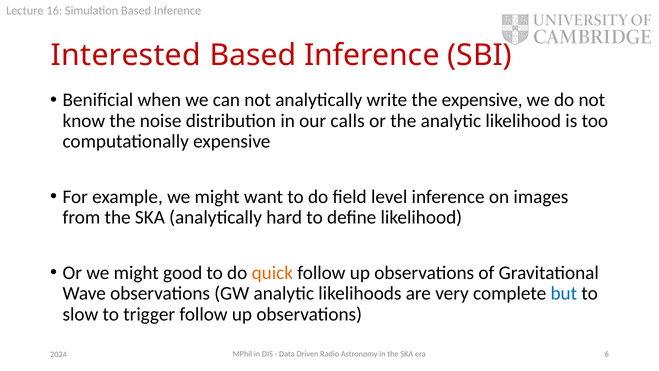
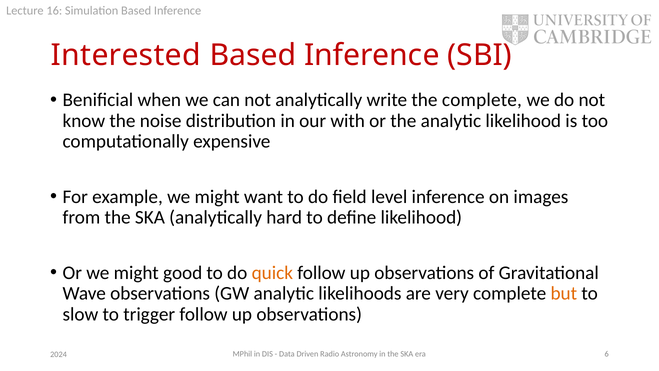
the expensive: expensive -> complete (482, 100)
calls: calls -> with (348, 121)
but colour: blue -> orange (564, 293)
